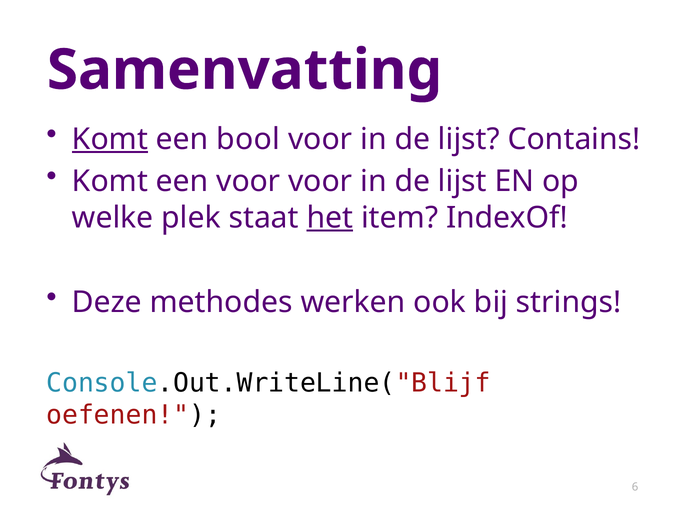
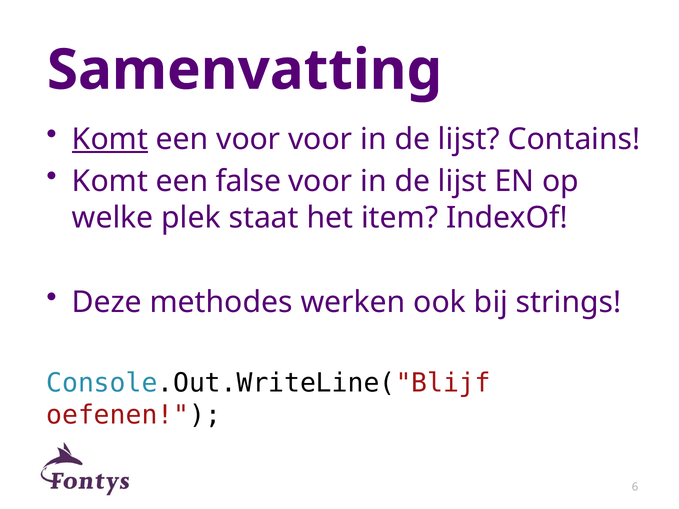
een bool: bool -> voor (248, 139)
een voor: voor -> false (248, 181)
het underline: present -> none (330, 218)
